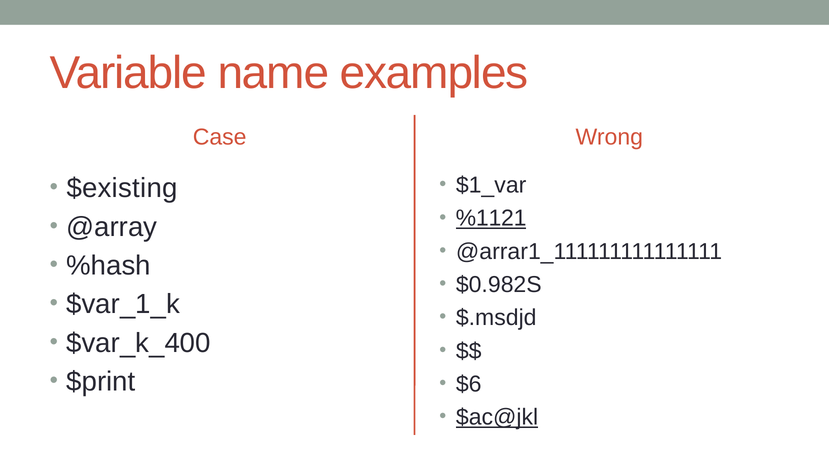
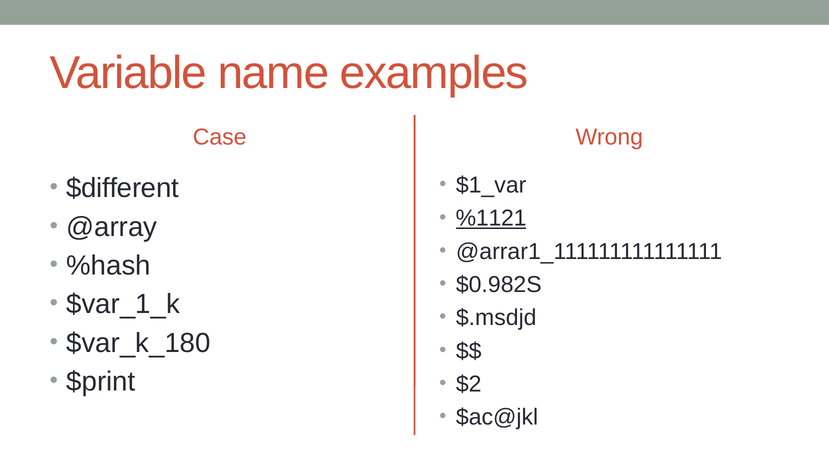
$existing: $existing -> $different (122, 188)
$var_k_400: $var_k_400 -> $var_k_180 (138, 343)
$6: $6 -> $2 (469, 384)
$ac@jkl underline: present -> none (497, 418)
